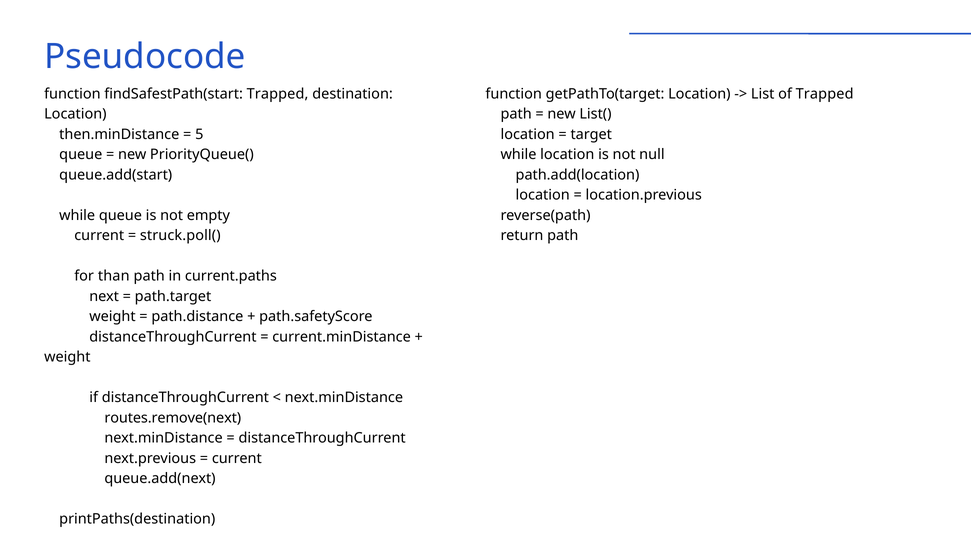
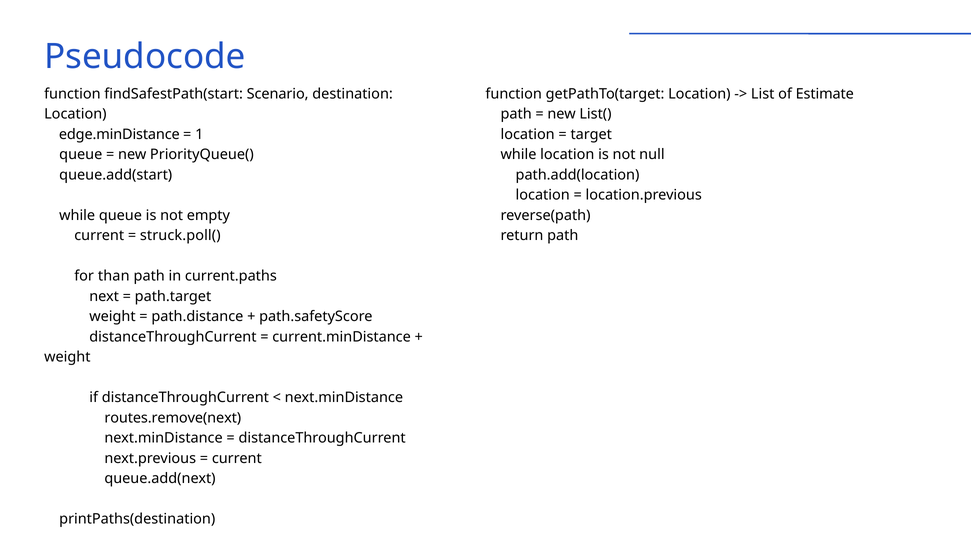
findSafestPath(start Trapped: Trapped -> Scenario (278, 94)
of Trapped: Trapped -> Estimate (825, 94)
then.minDistance: then.minDistance -> edge.minDistance (119, 134)
5: 5 -> 1 (199, 134)
